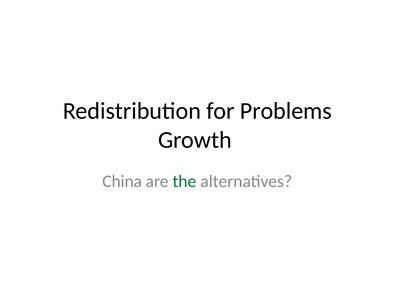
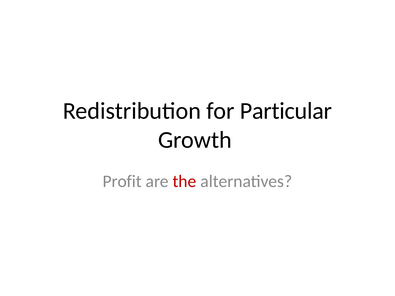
Problems: Problems -> Particular (286, 111)
China: China -> Profit (122, 182)
the colour: green -> red (185, 182)
